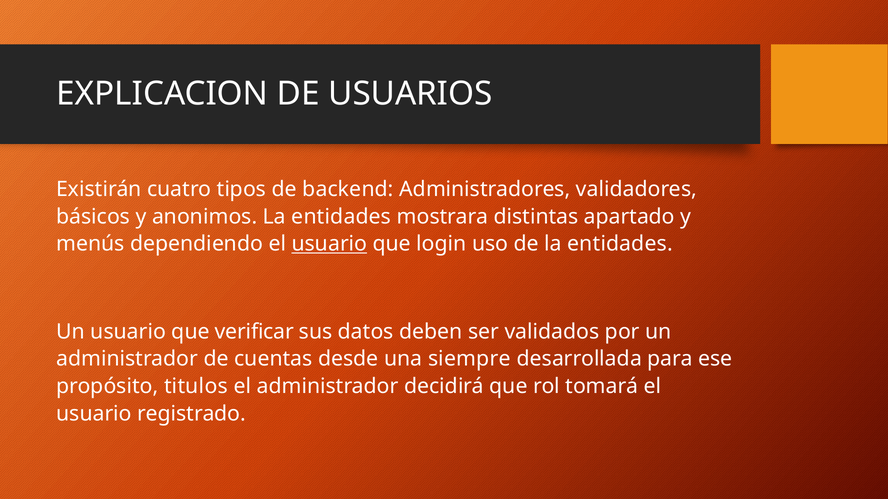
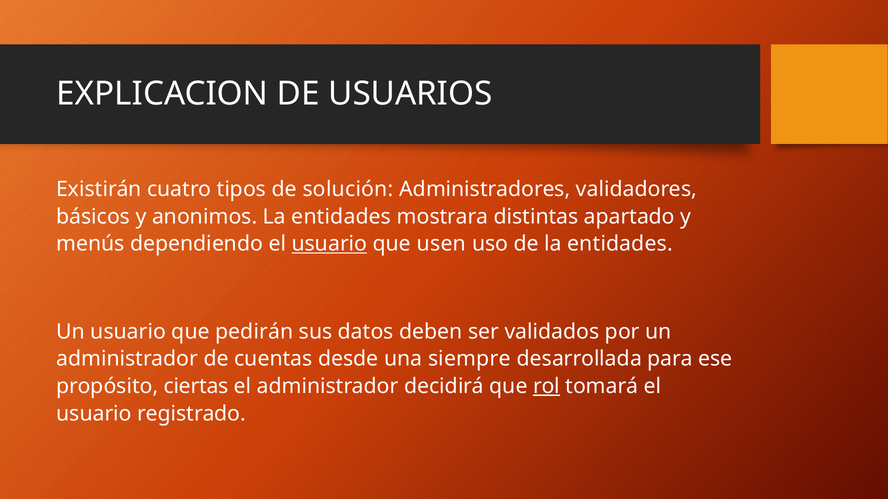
backend: backend -> solución (348, 190)
login: login -> usen (441, 244)
verificar: verificar -> pedirán (254, 332)
titulos: titulos -> ciertas (196, 387)
rol underline: none -> present (546, 387)
